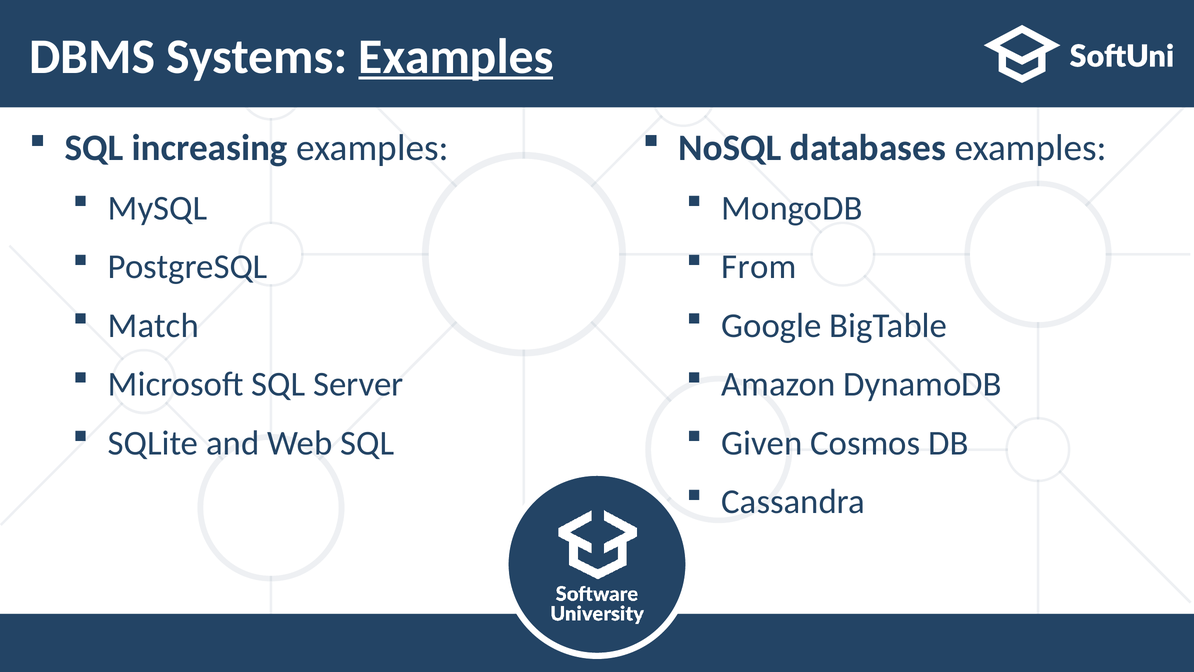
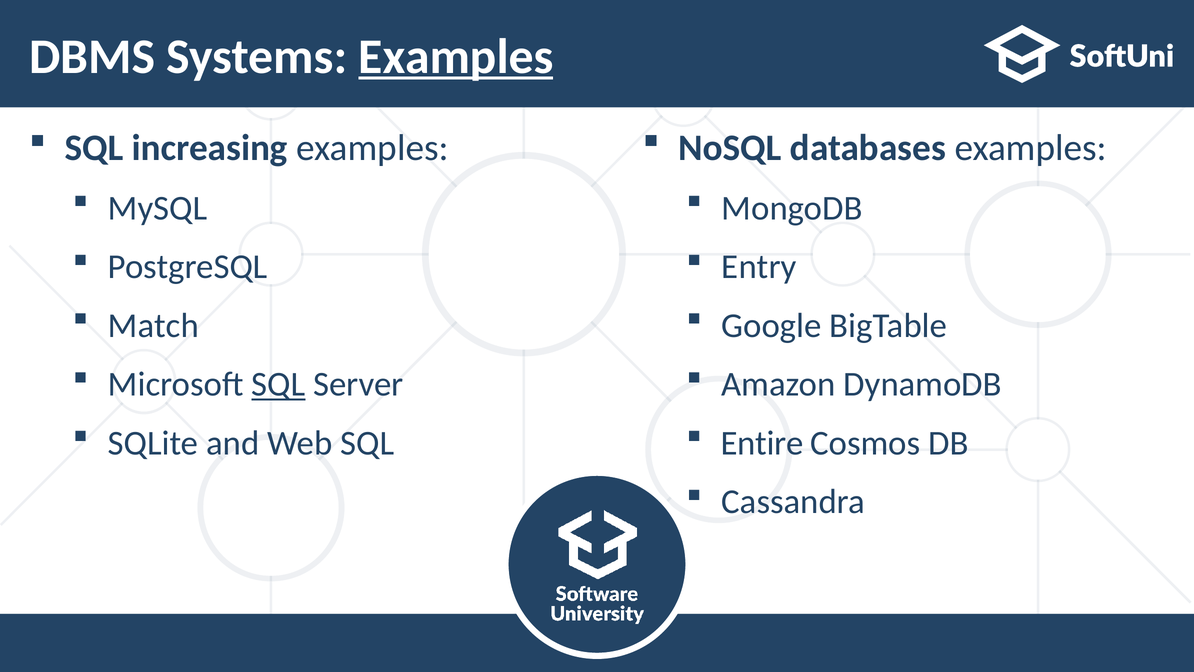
From: From -> Entry (759, 267)
SQL underline: none -> present (278, 384)
Given: Given -> Entire (762, 443)
